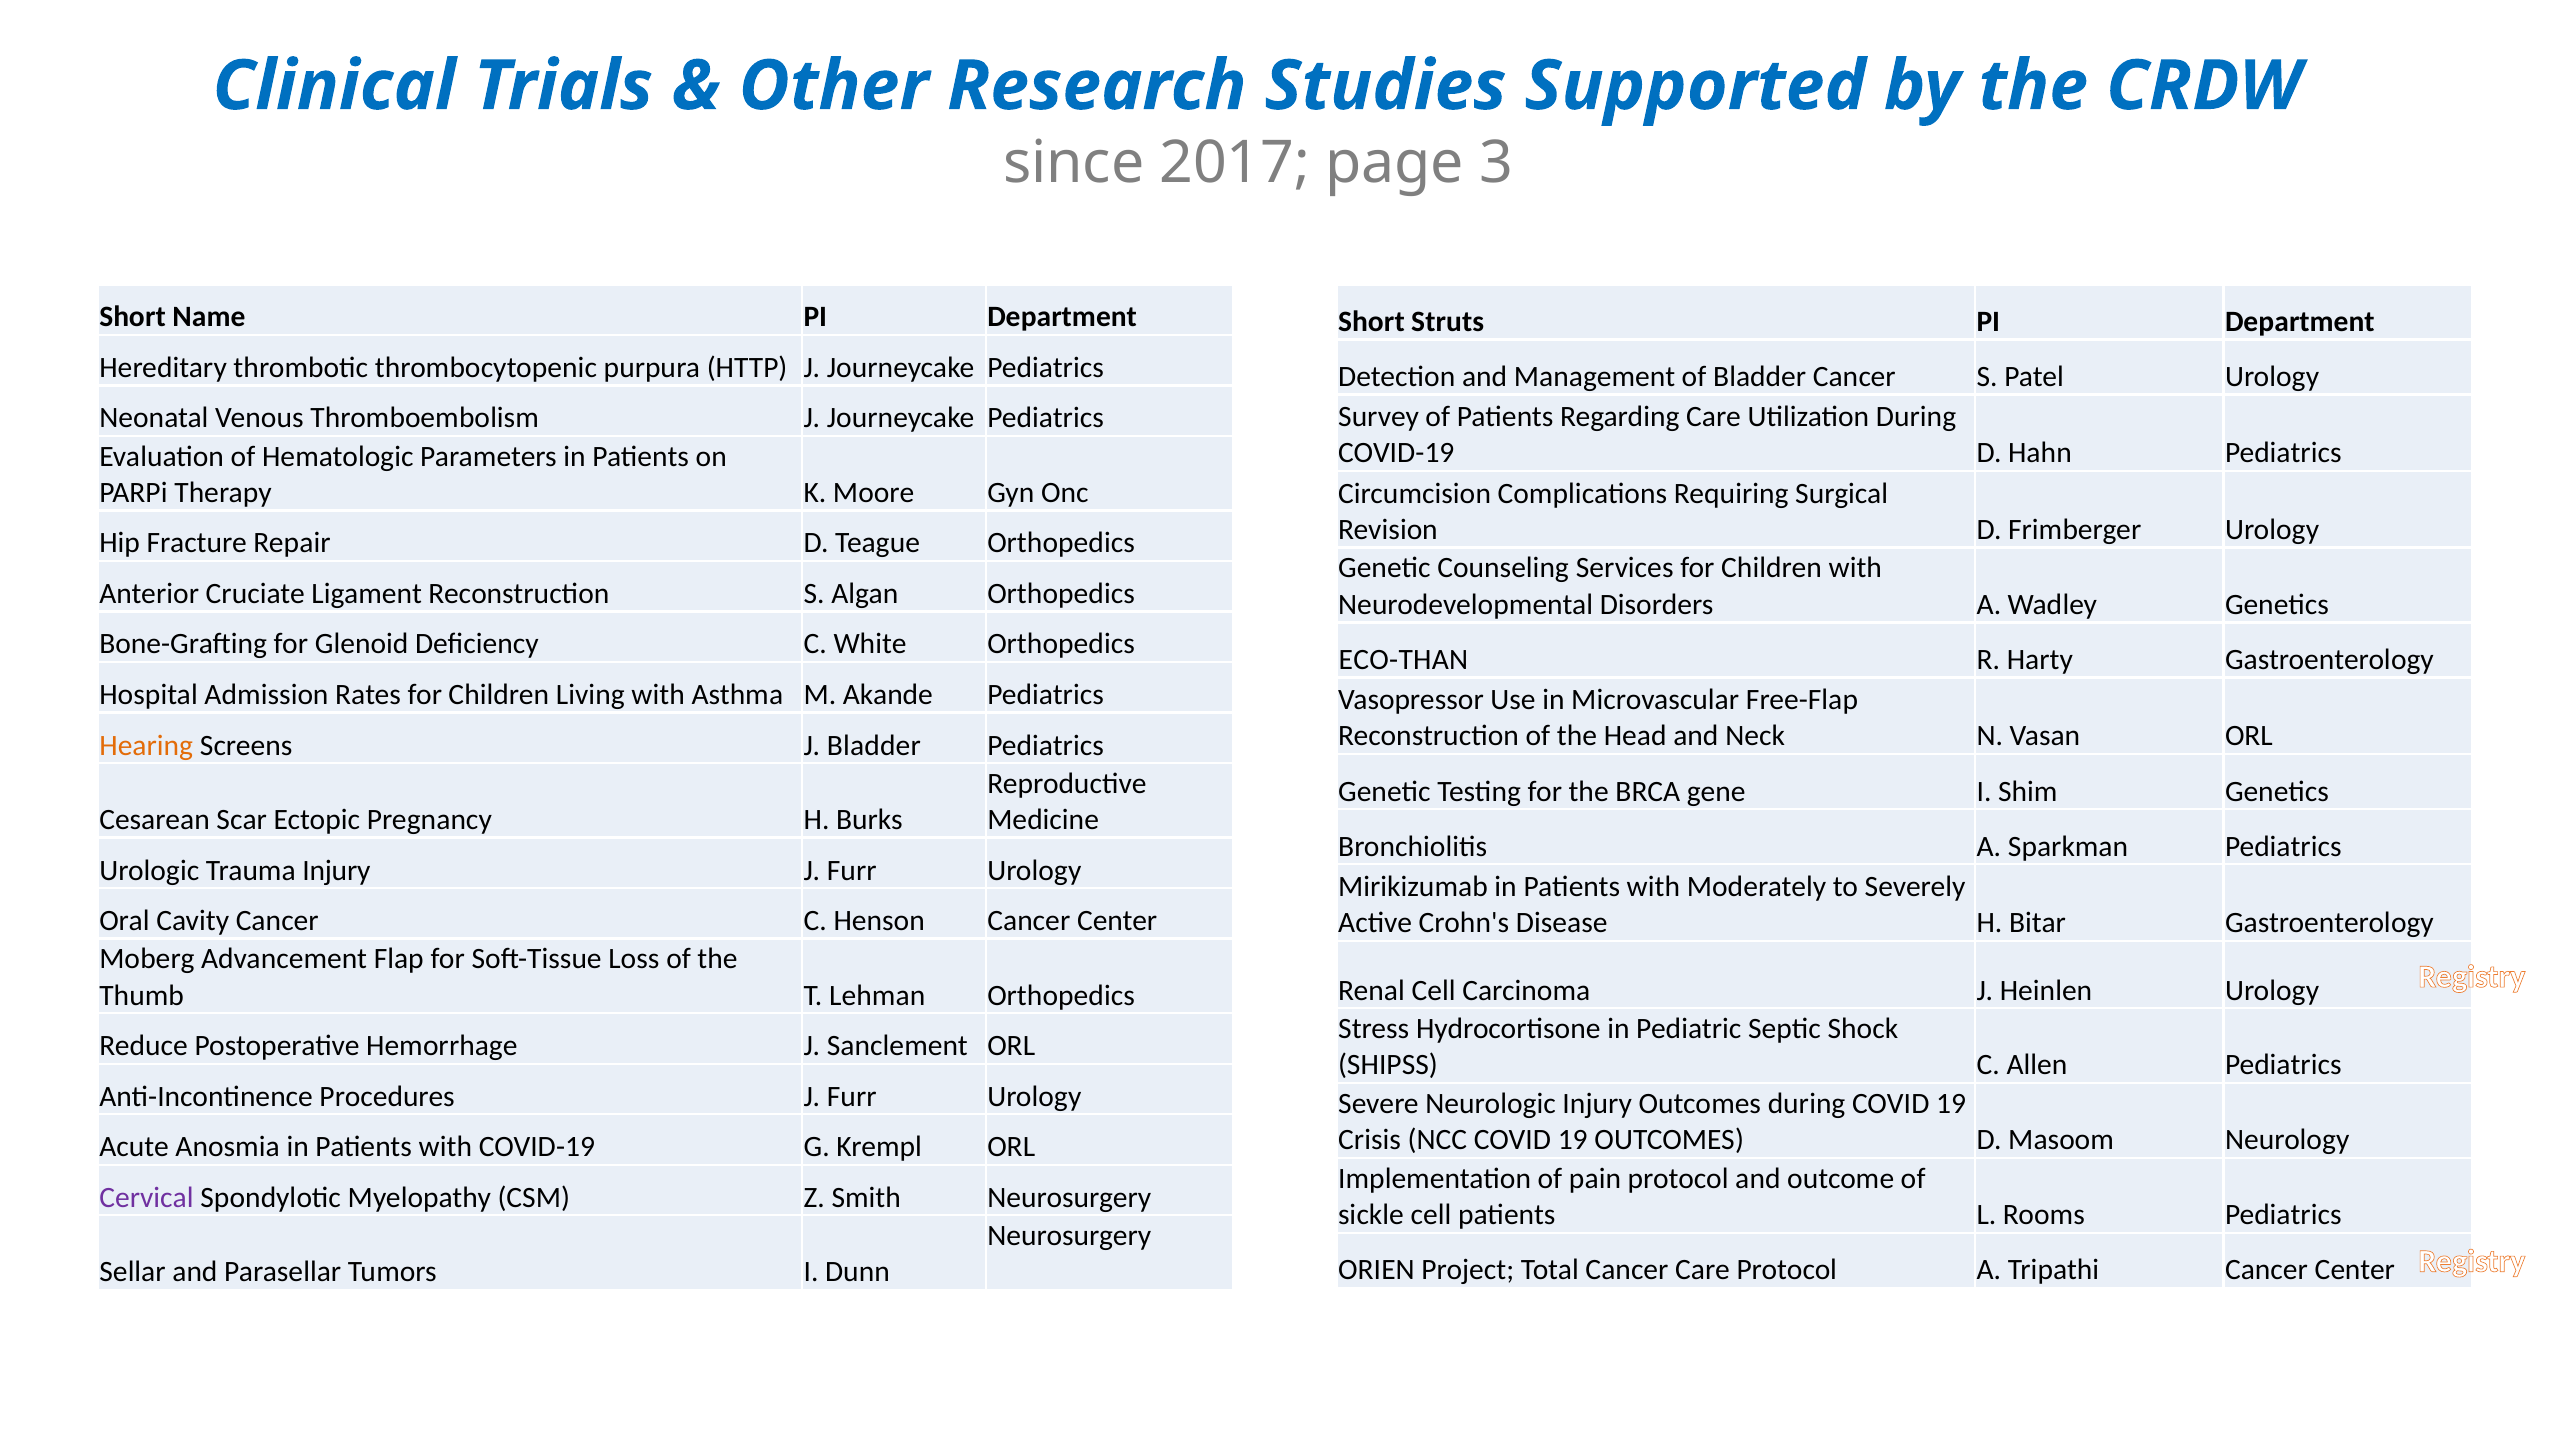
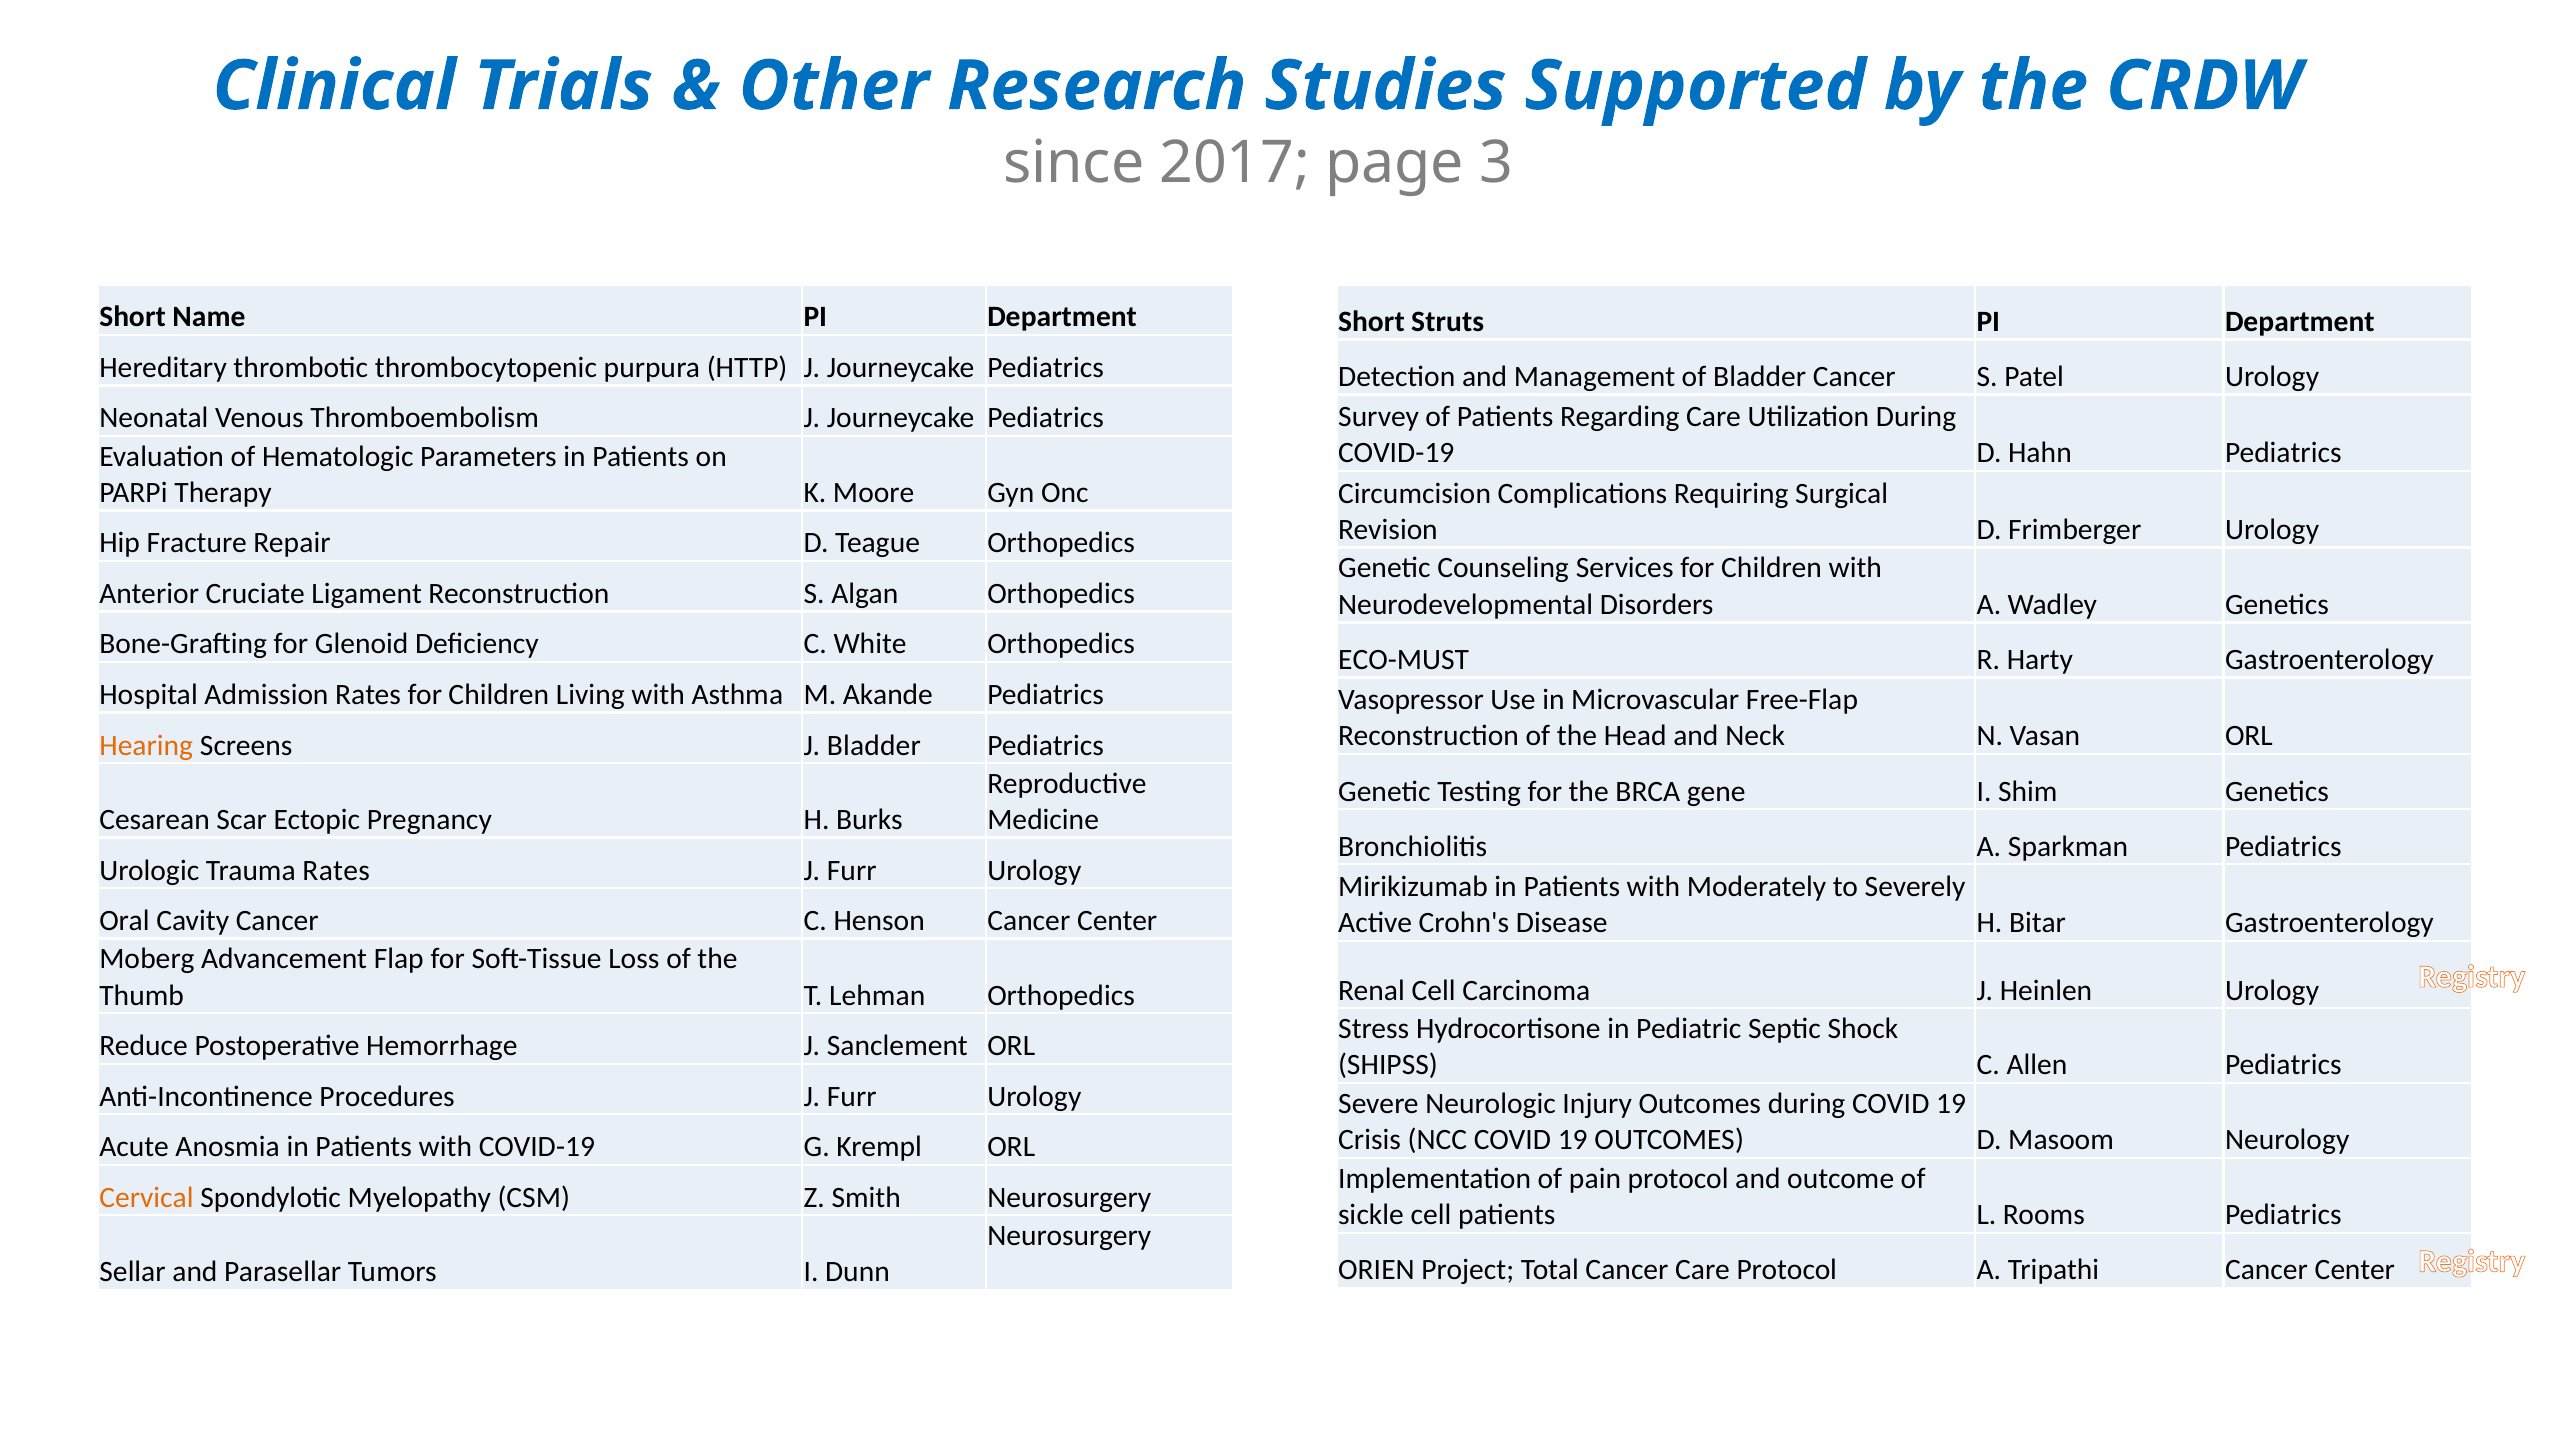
ECO-THAN: ECO-THAN -> ECO-MUST (1404, 660)
Trauma Injury: Injury -> Rates (336, 870)
Cervical colour: purple -> orange (147, 1197)
